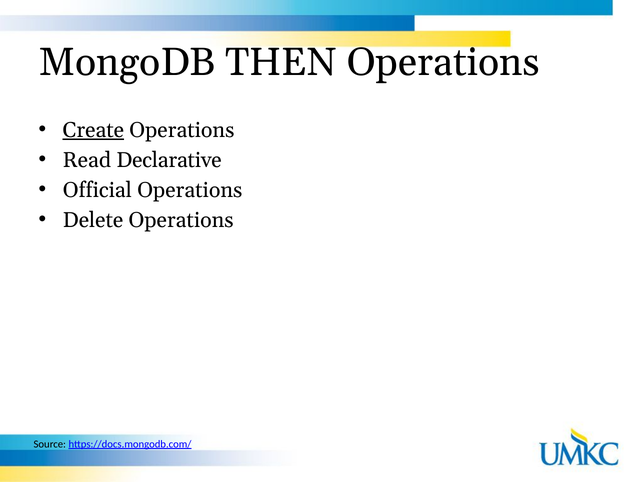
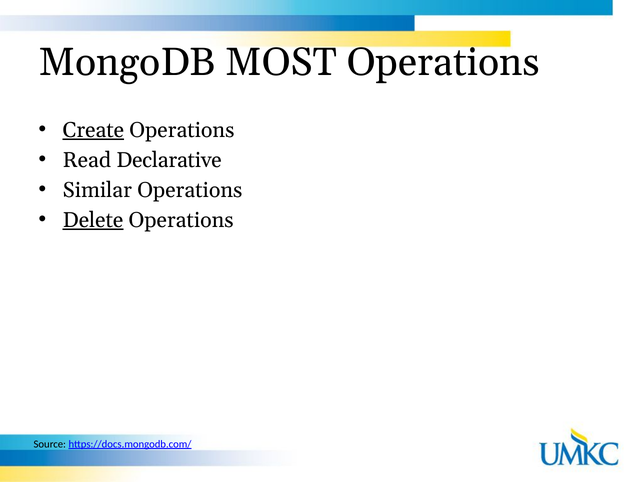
THEN: THEN -> MOST (281, 62)
Official: Official -> Similar (97, 190)
Delete underline: none -> present (93, 220)
